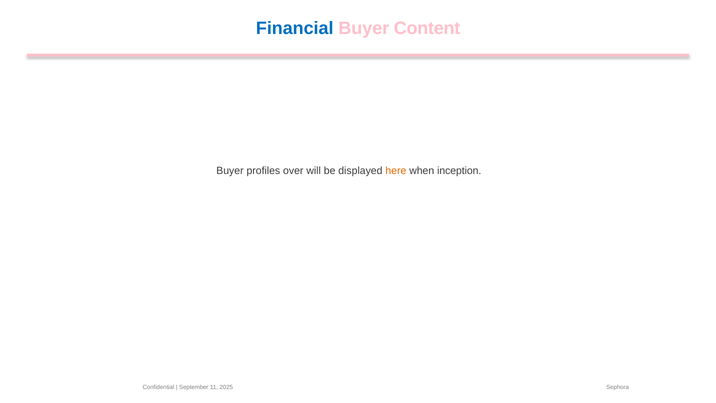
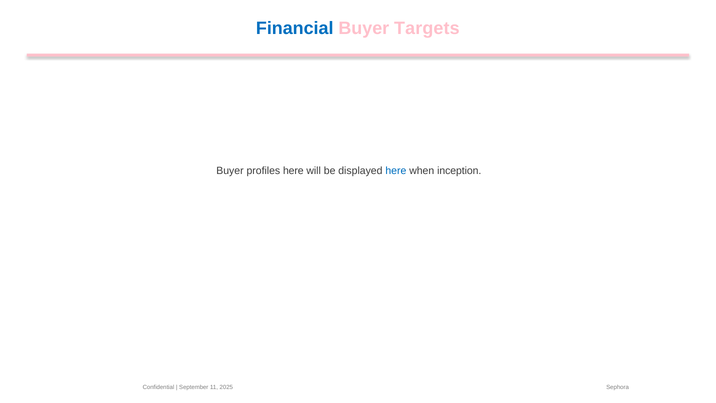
Content: Content -> Targets (427, 28)
profiles over: over -> here (293, 171)
here colour: orange -> blue (396, 171)
